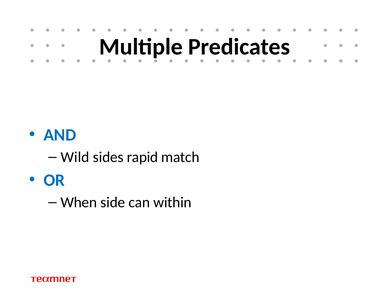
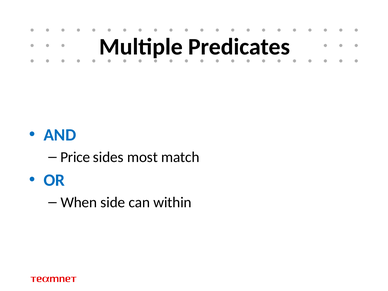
Wild: Wild -> Price (75, 157)
rapid: rapid -> most (142, 157)
